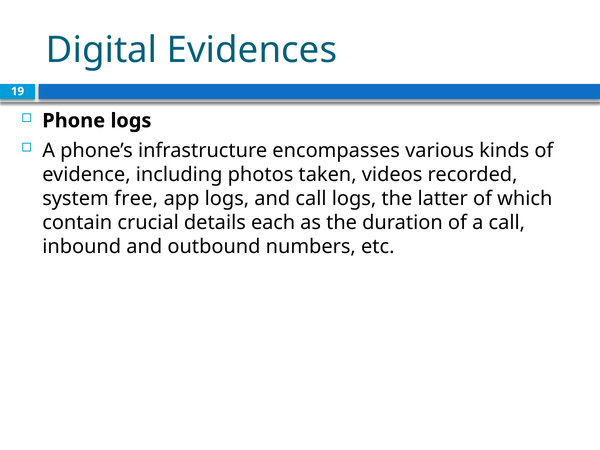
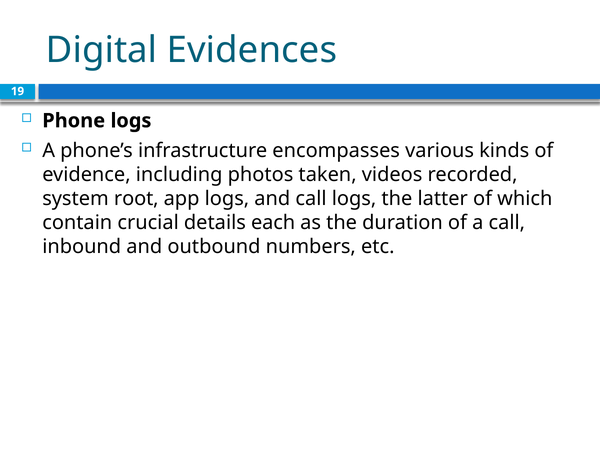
free: free -> root (136, 199)
